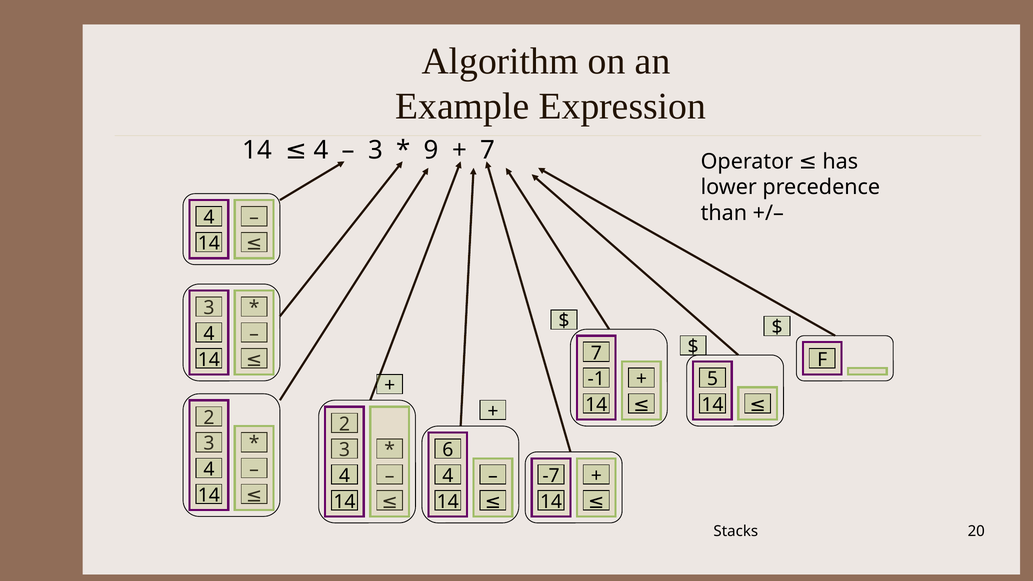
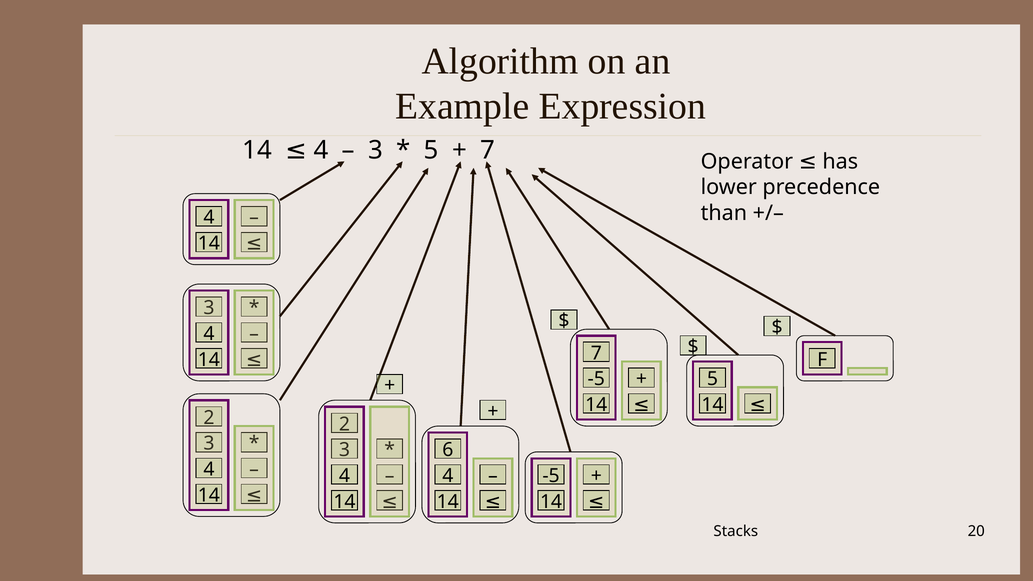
9: 9 -> 5 (431, 150)
-1: -1 -> -5 (596, 379)
-7: -7 -> -5 (551, 476)
